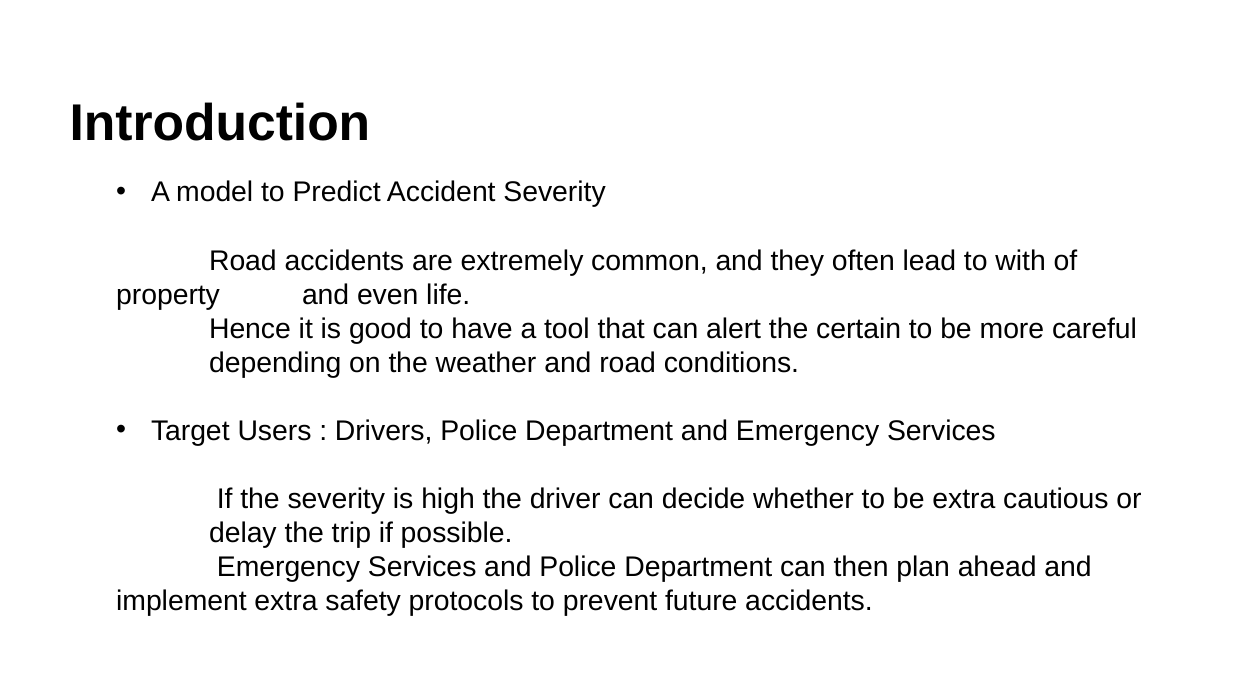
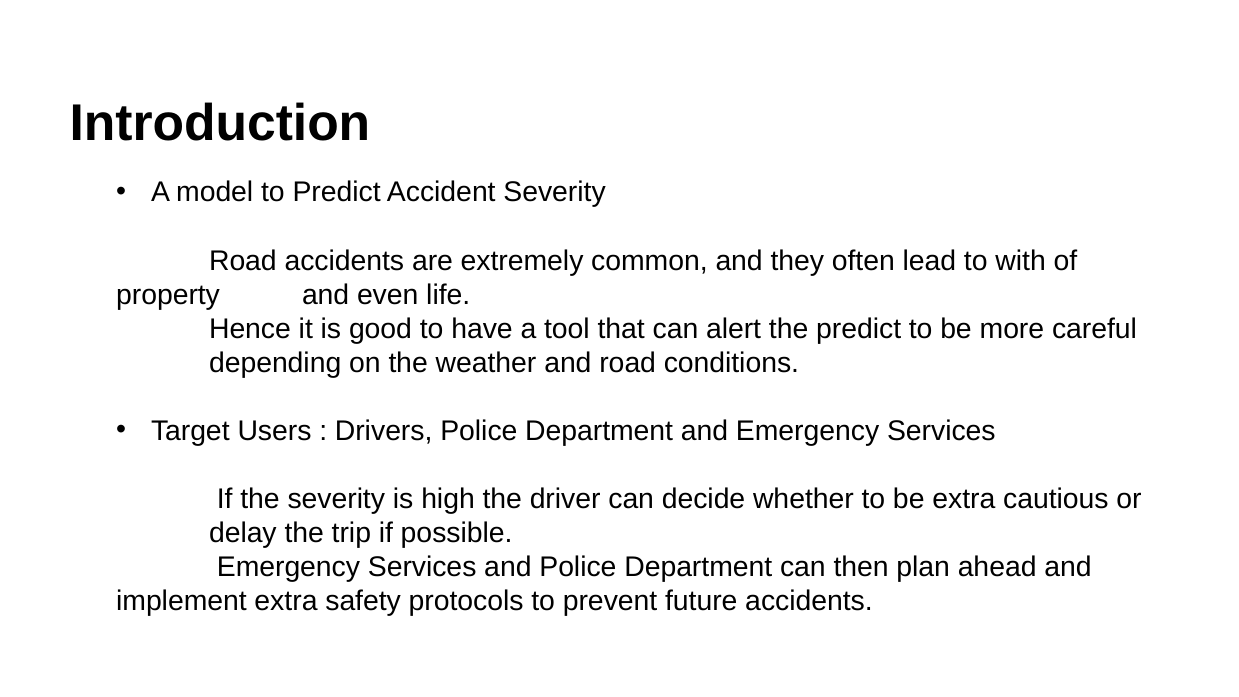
the certain: certain -> predict (859, 329)
